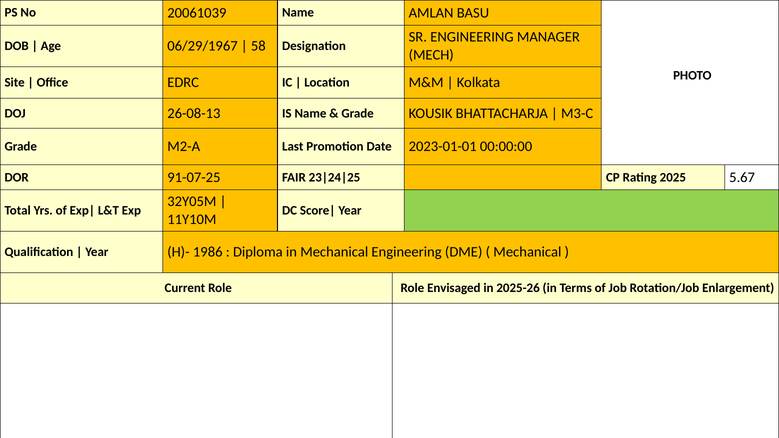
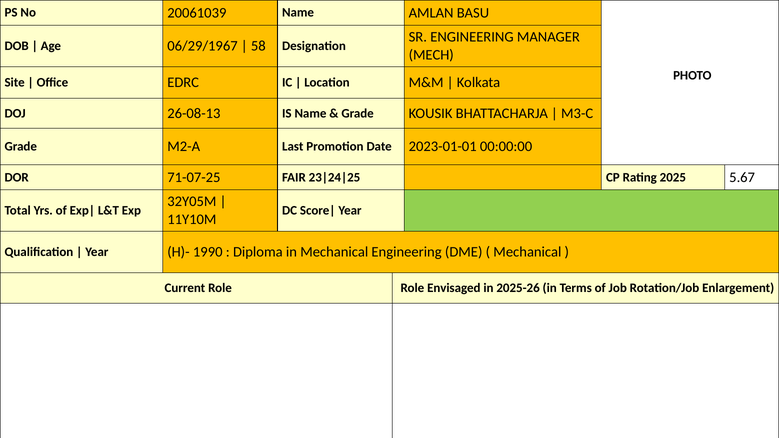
91-07-25: 91-07-25 -> 71-07-25 (194, 177)
1986: 1986 -> 1990 (208, 252)
